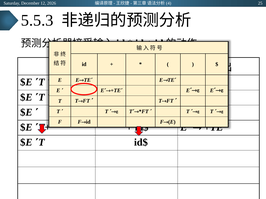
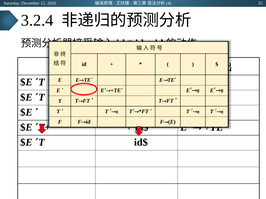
5.5.3: 5.5.3 -> 3.2.4 (37, 20)
